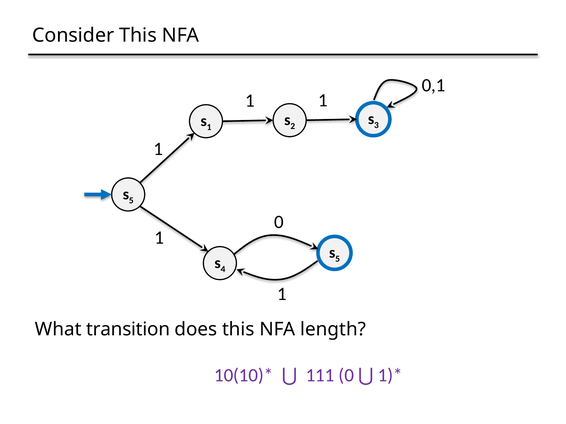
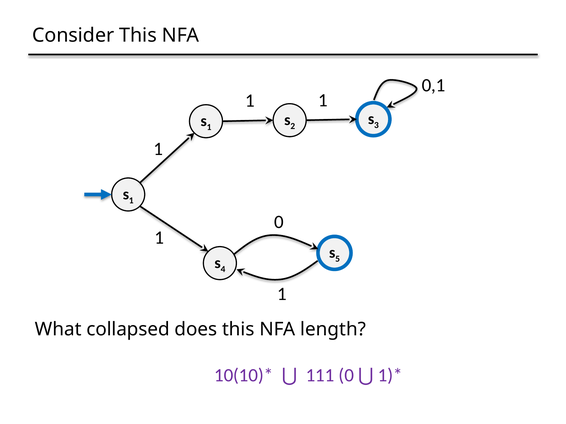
5: 5 -> 1 (131, 201)
transition: transition -> collapsed (128, 330)
